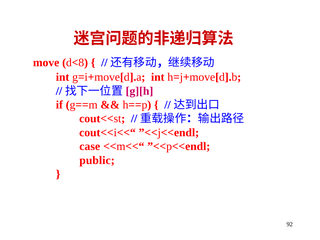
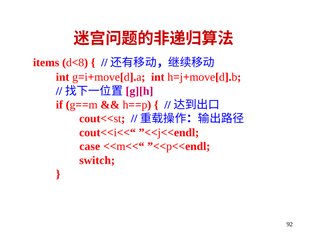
move: move -> items (46, 63)
public: public -> switch (97, 160)
